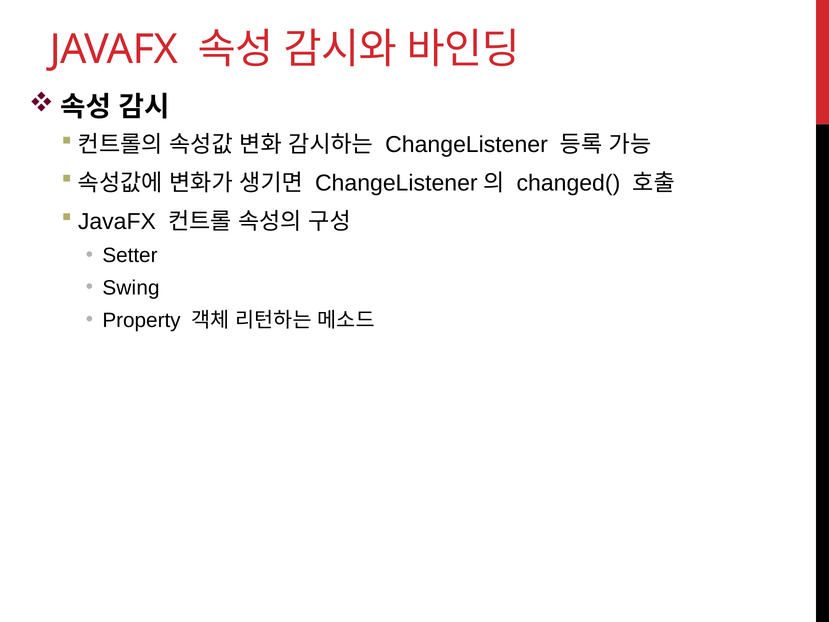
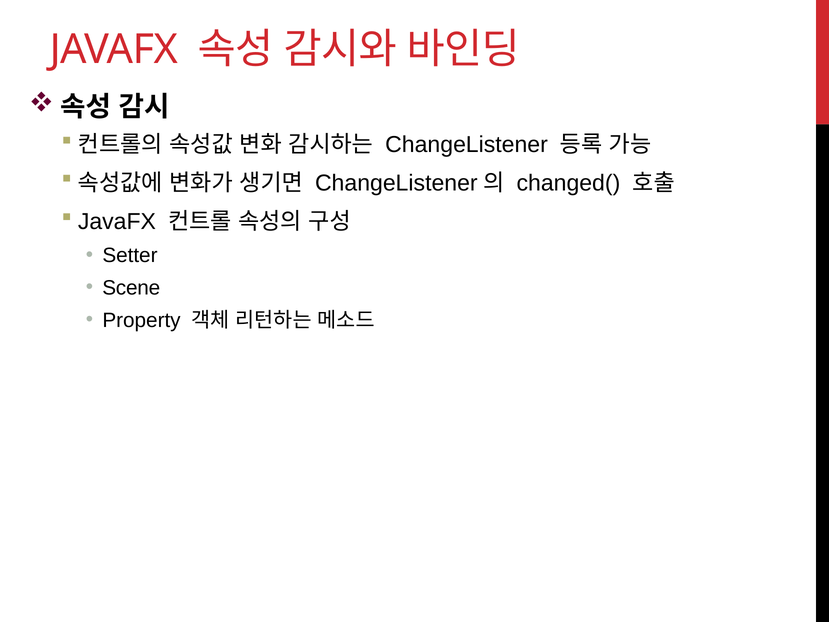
Swing: Swing -> Scene (131, 288)
